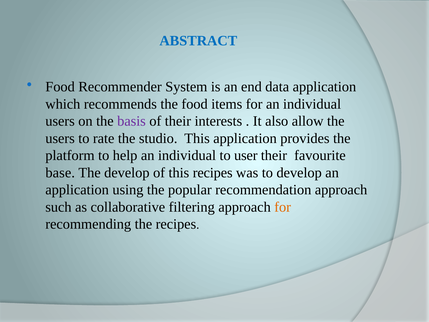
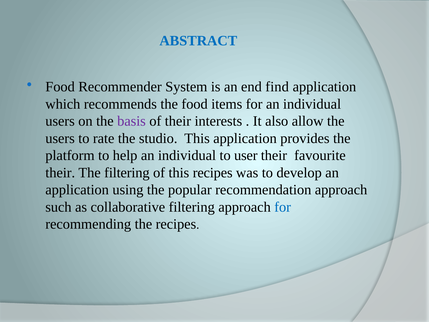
data: data -> find (277, 87)
base: base -> their (60, 173)
The develop: develop -> filtering (127, 173)
for colour: orange -> blue (283, 207)
